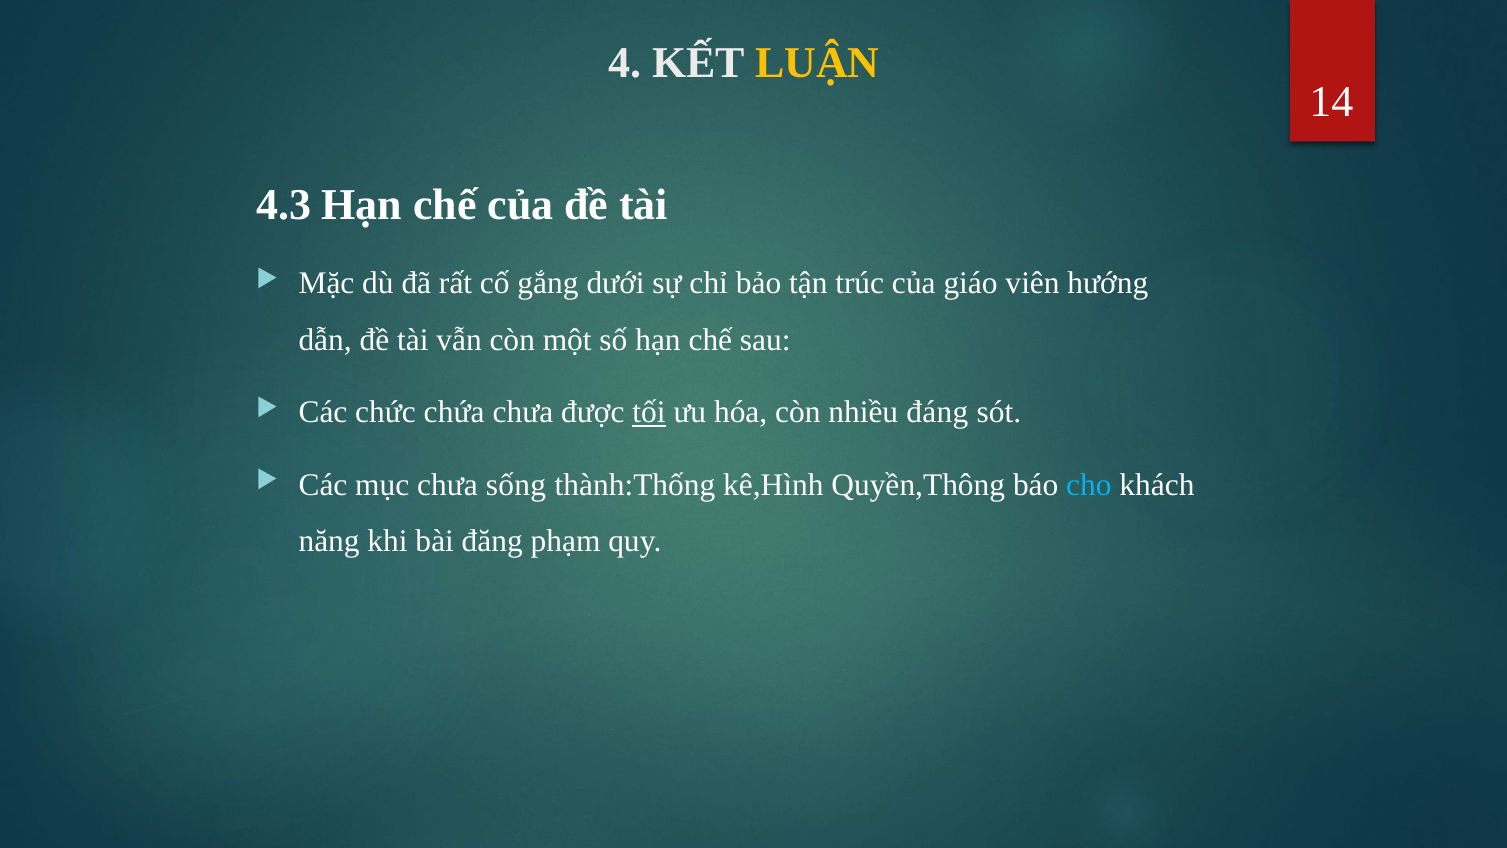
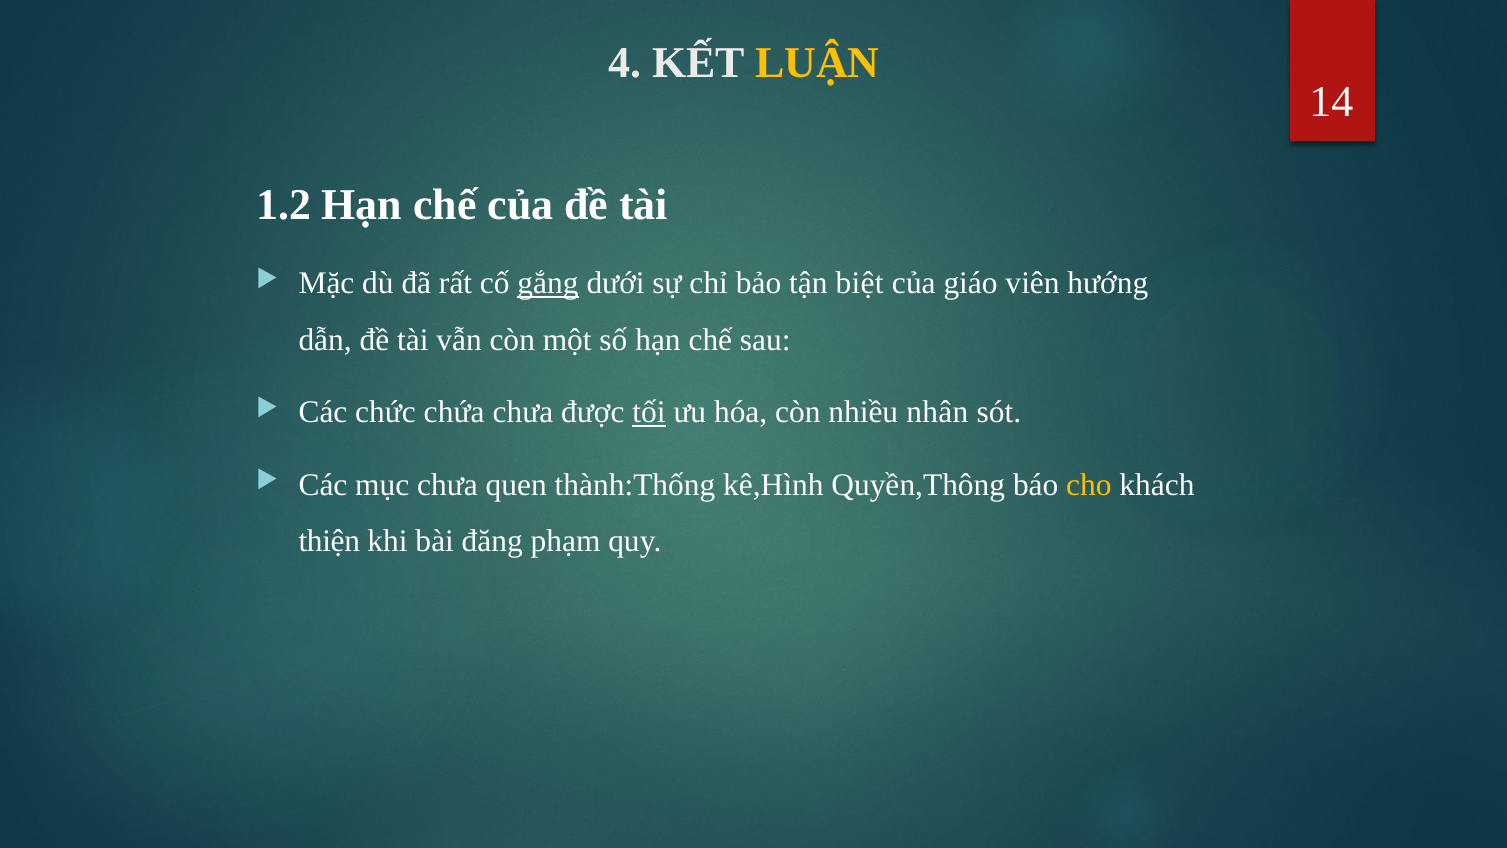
4.3: 4.3 -> 1.2 (284, 205)
gắng underline: none -> present (548, 283)
trúc: trúc -> biệt (860, 283)
đáng: đáng -> nhân (937, 412)
sống: sống -> quen (516, 485)
cho colour: light blue -> yellow (1089, 485)
năng: năng -> thiện (329, 541)
